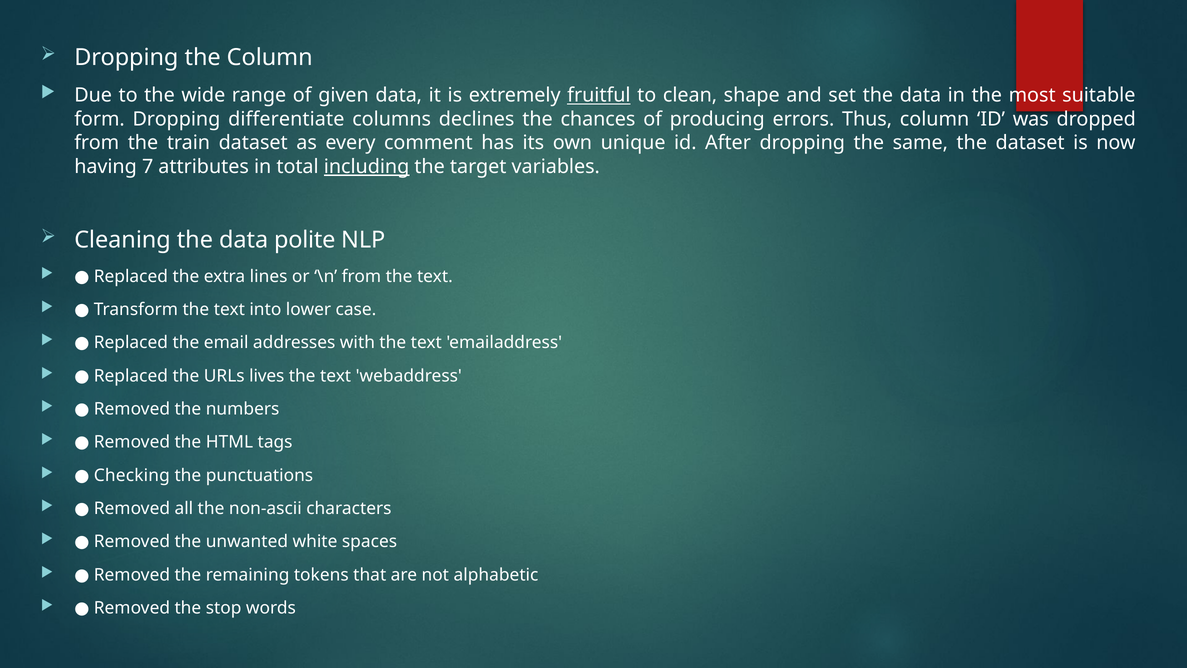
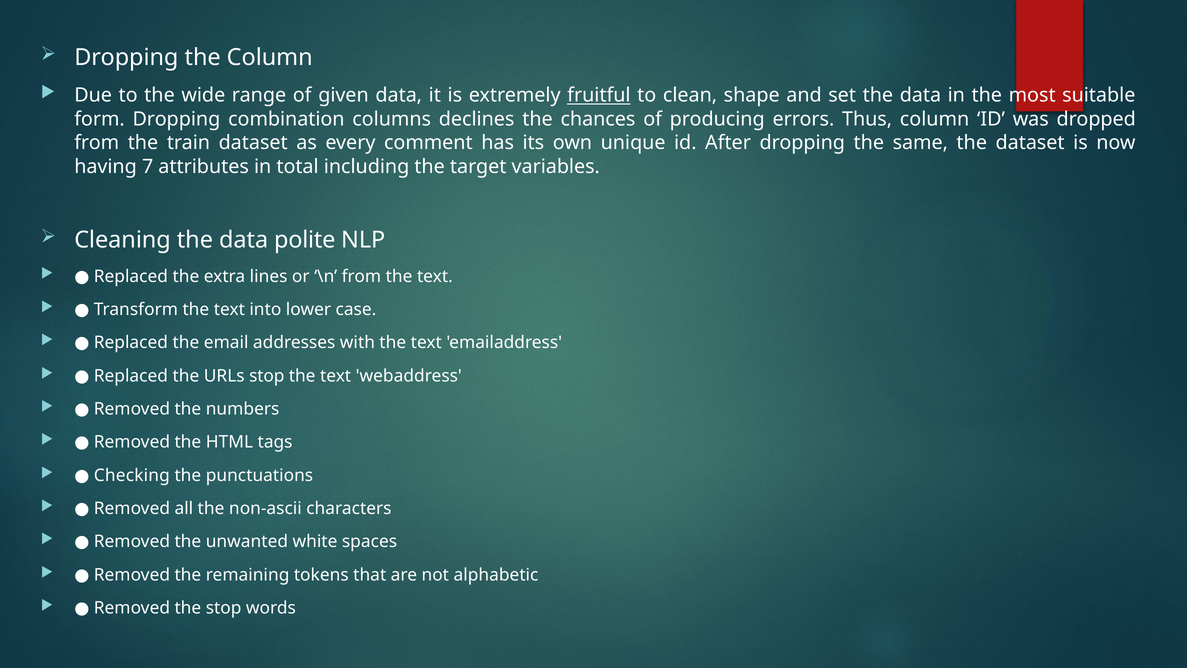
differentiate: differentiate -> combination (286, 119)
including underline: present -> none (367, 167)
URLs lives: lives -> stop (267, 376)
